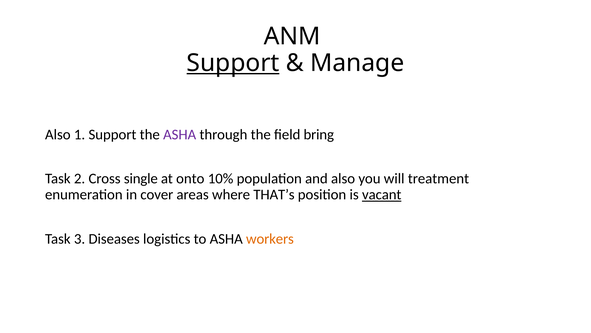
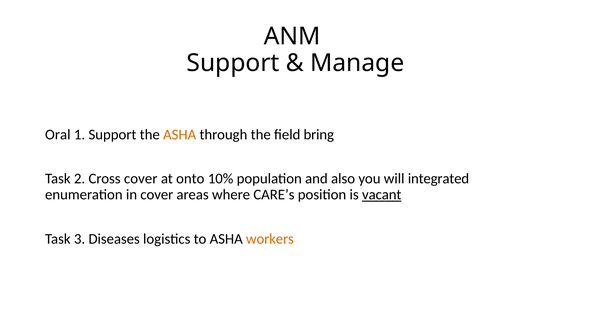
Support underline: present -> none (233, 63)
Also: Also -> Oral (58, 134)
ASHA colour: purple -> orange (180, 134)
Cross single: single -> cover (141, 178)
treatment: treatment -> integrated (439, 178)
THAT’s: THAT’s -> CARE’s (274, 194)
